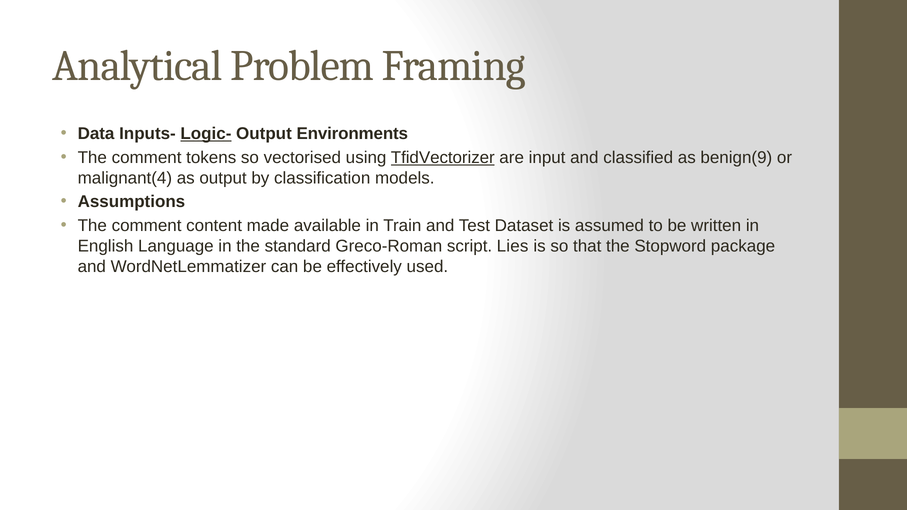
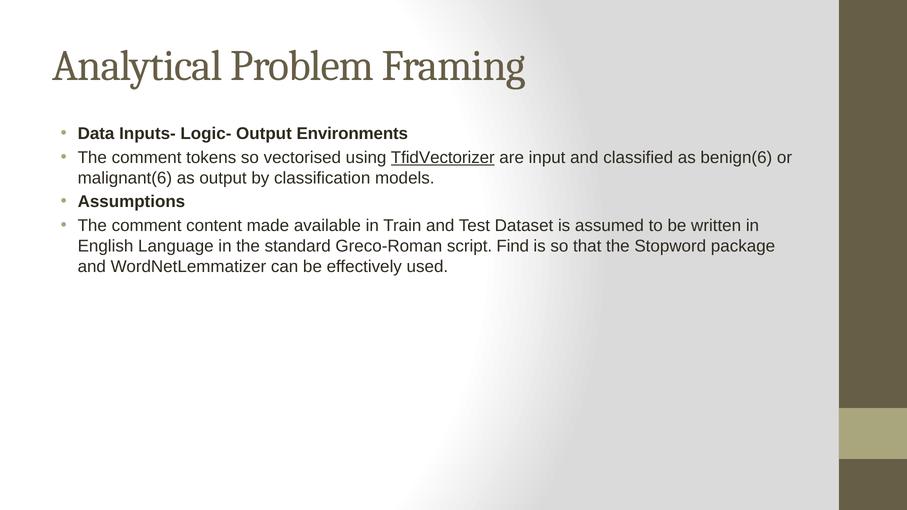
Logic- underline: present -> none (206, 134)
benign(9: benign(9 -> benign(6 (736, 158)
malignant(4: malignant(4 -> malignant(6 (125, 178)
Lies: Lies -> Find (513, 246)
